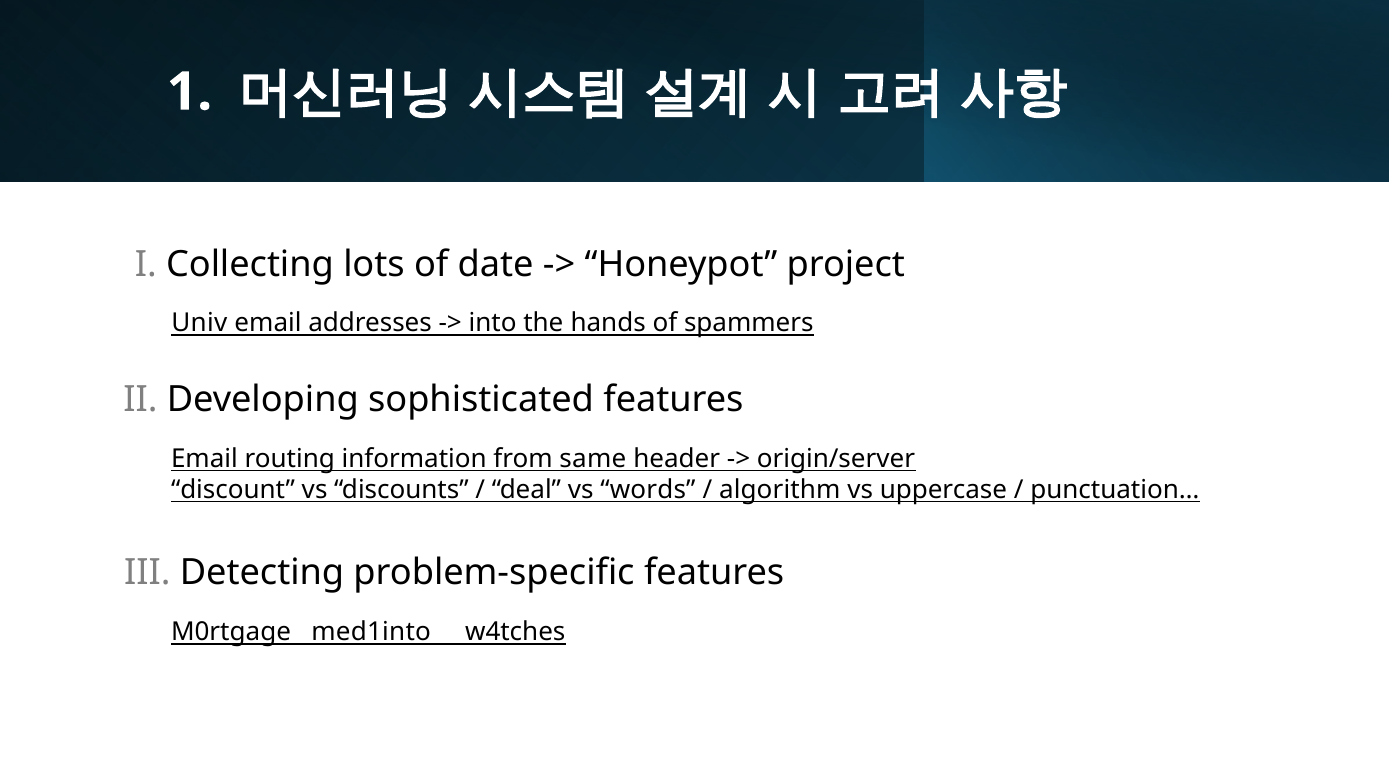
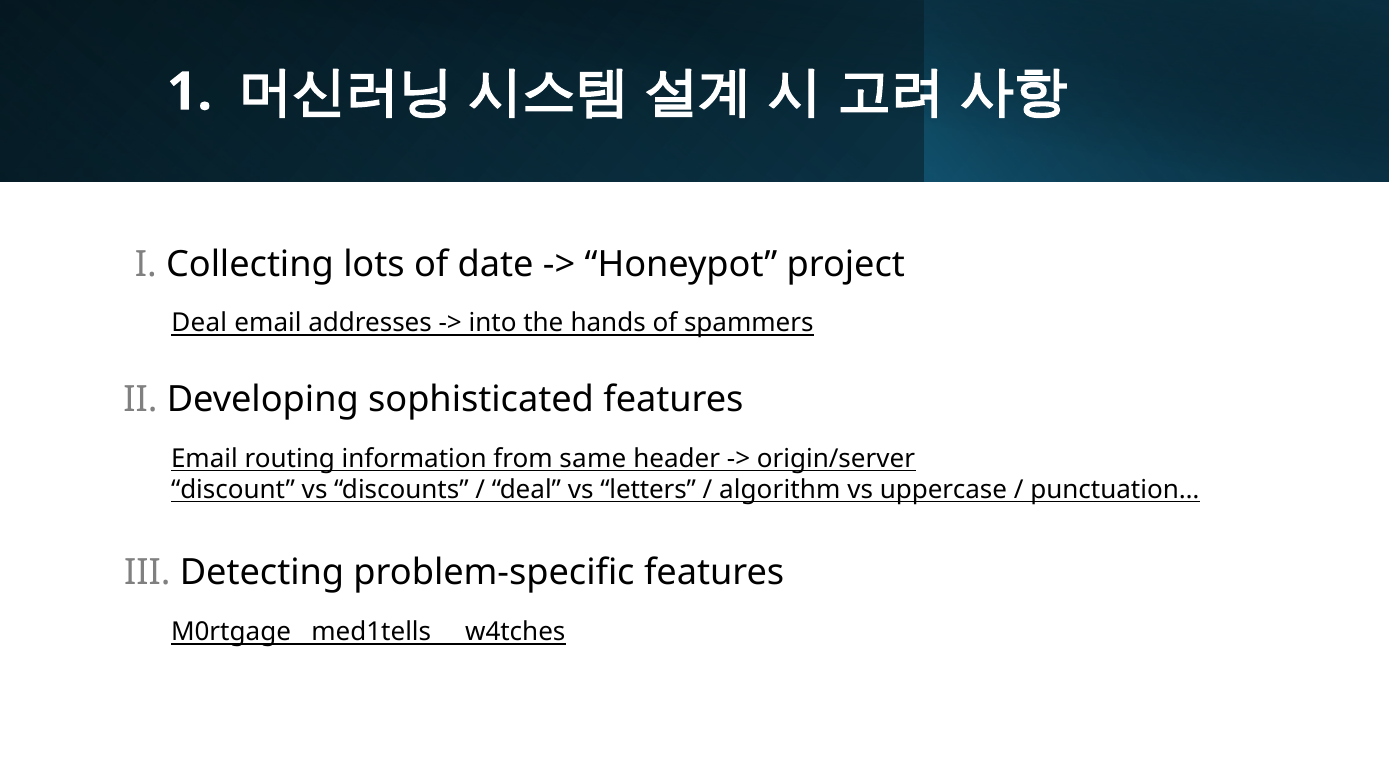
Univ: Univ -> Deal (199, 323)
words: words -> letters (648, 490)
med1into: med1into -> med1tells (371, 632)
